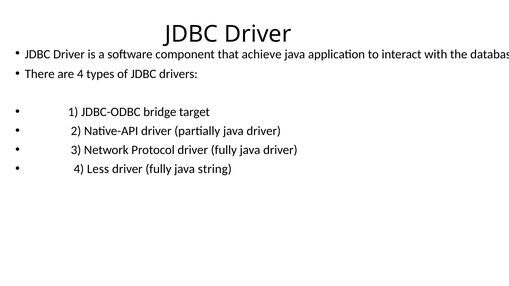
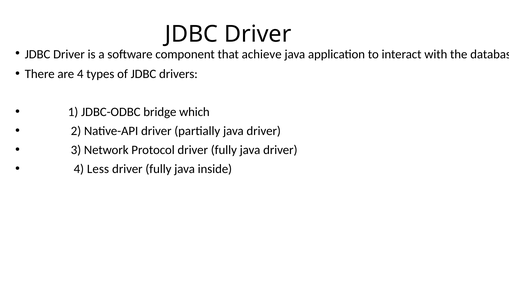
target: target -> which (194, 112)
string: string -> inside (215, 169)
